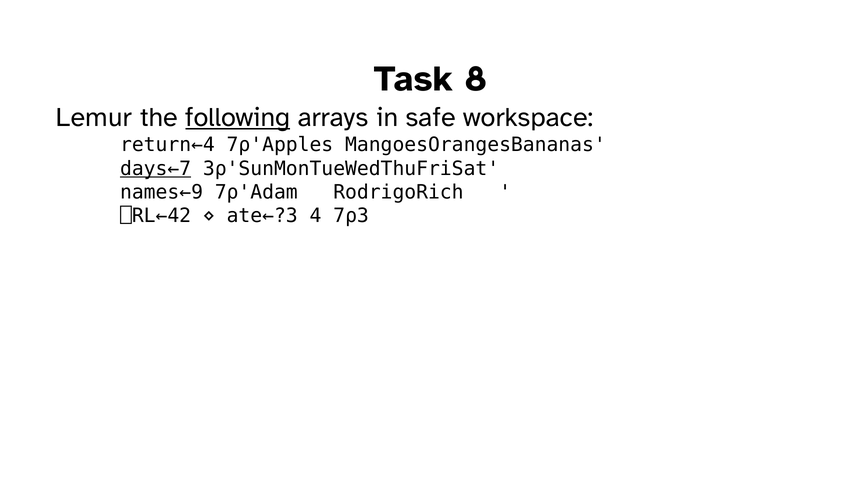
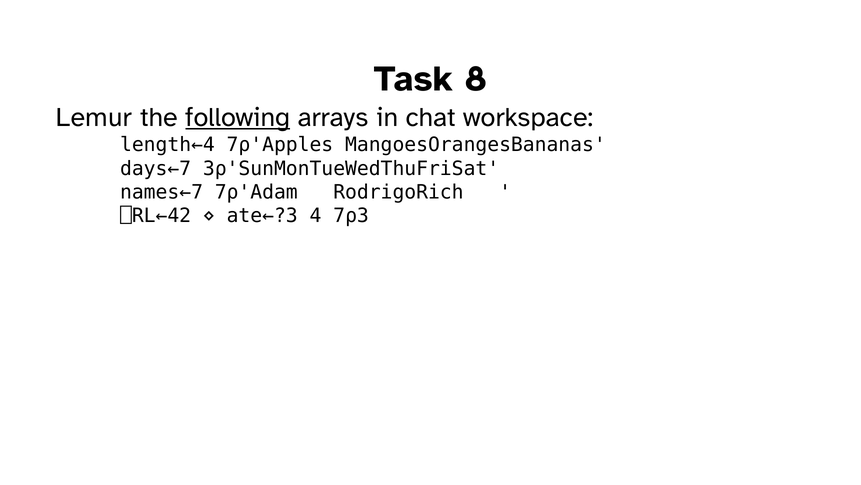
safe: safe -> chat (431, 117)
return←4: return←4 -> length←4 (167, 145)
days←7 underline: present -> none (156, 168)
names←9: names←9 -> names←7 (162, 192)
